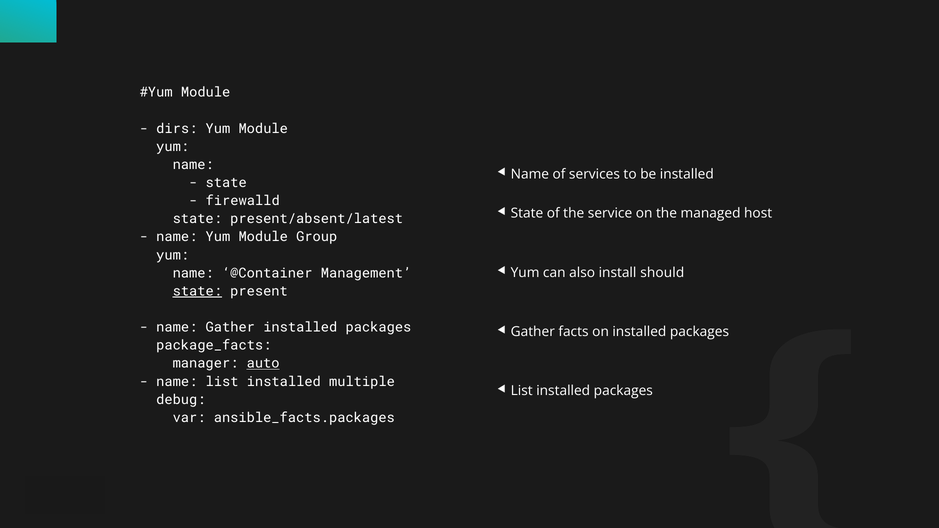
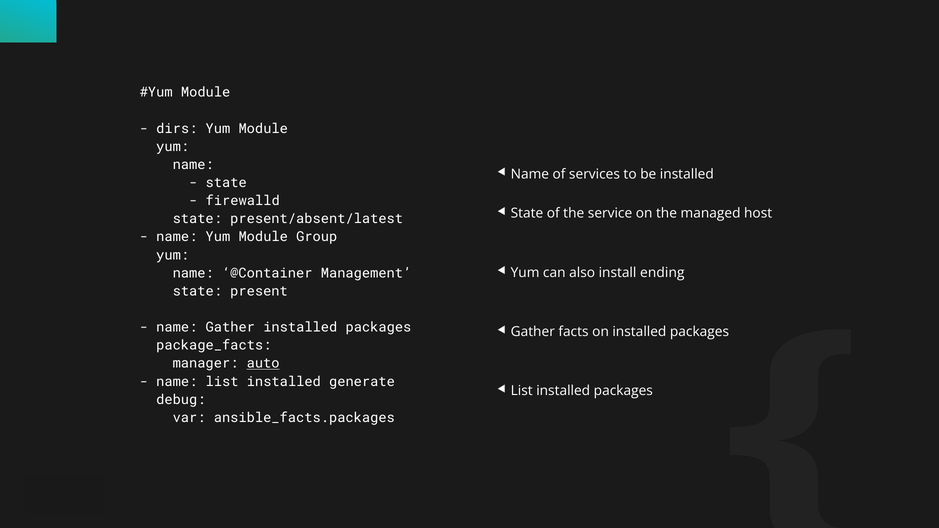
should: should -> ending (662, 273)
state underline: present -> none (197, 291)
multiple: multiple -> generate (362, 382)
